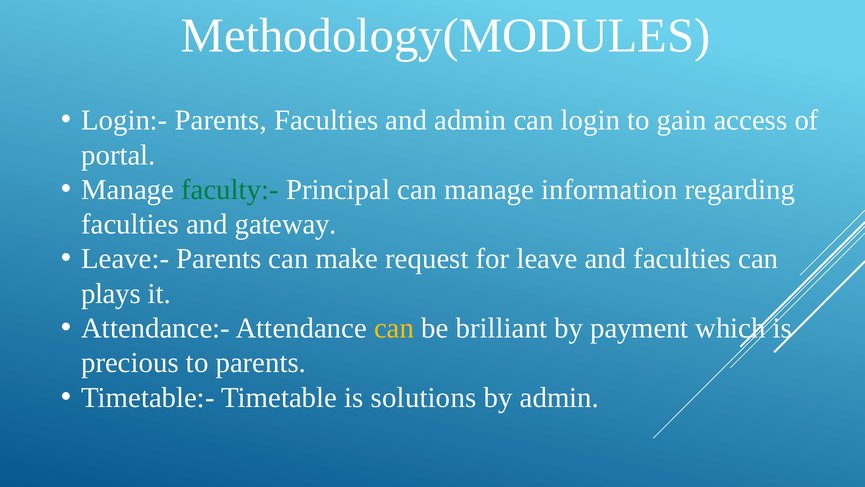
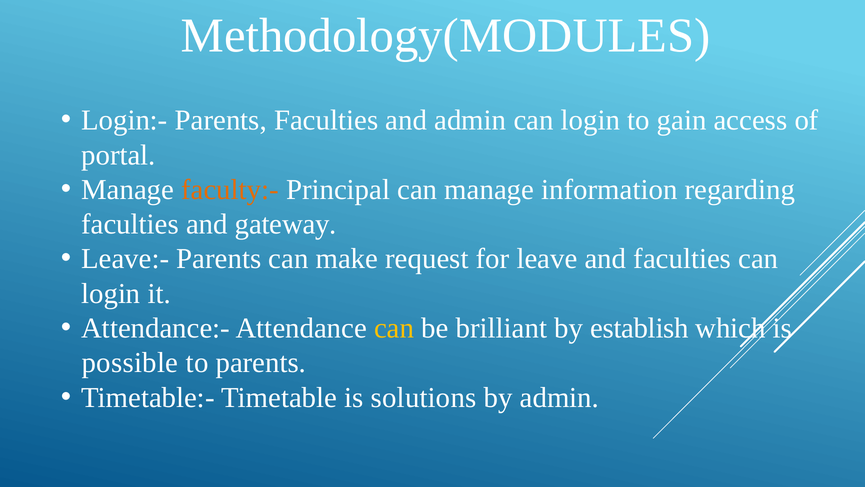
faculty:- colour: green -> orange (230, 190)
plays: plays -> login (111, 293)
payment: payment -> establish (639, 328)
precious: precious -> possible (130, 363)
